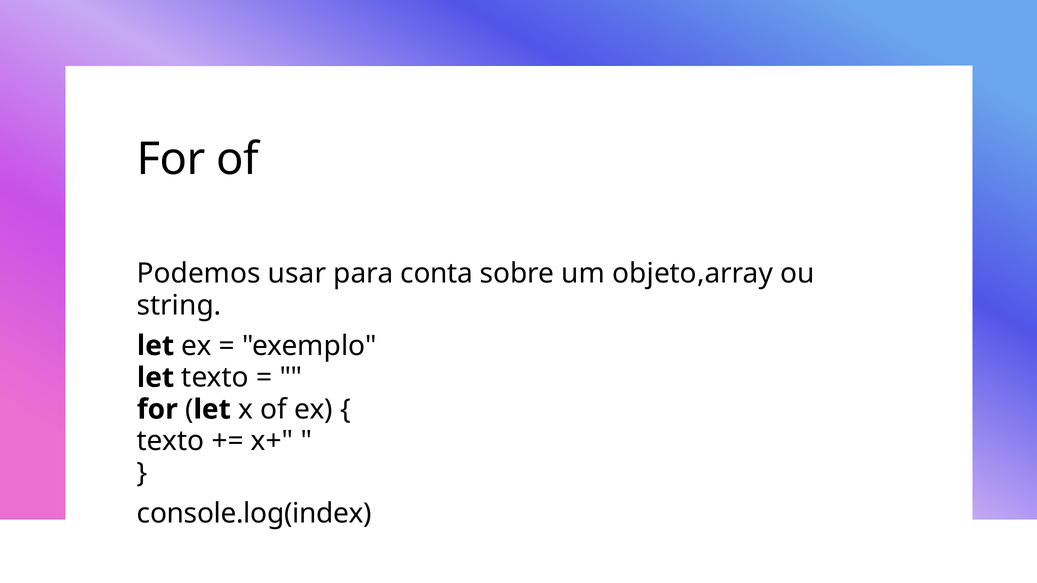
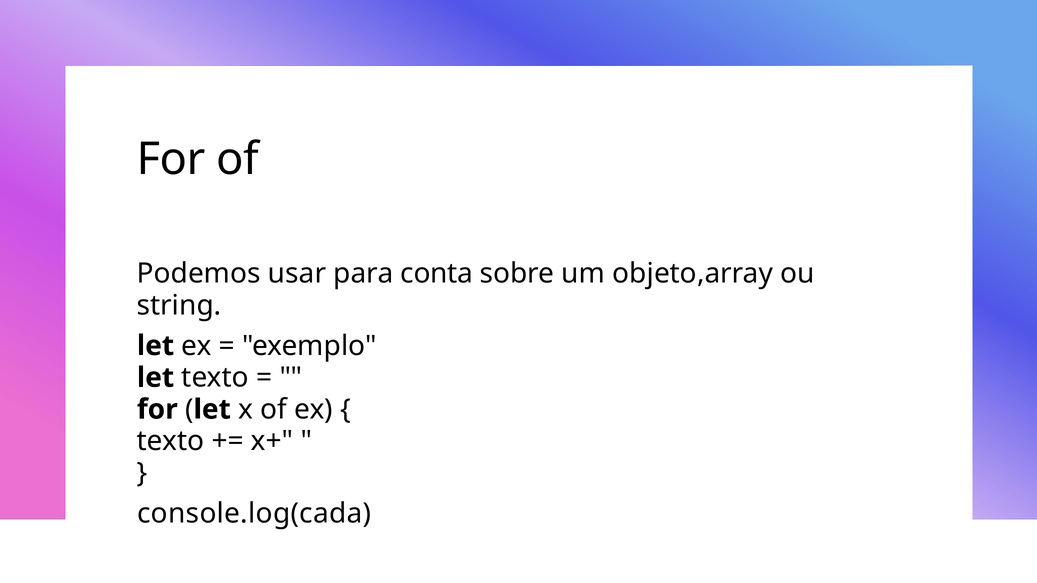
console.log(index: console.log(index -> console.log(cada (254, 514)
